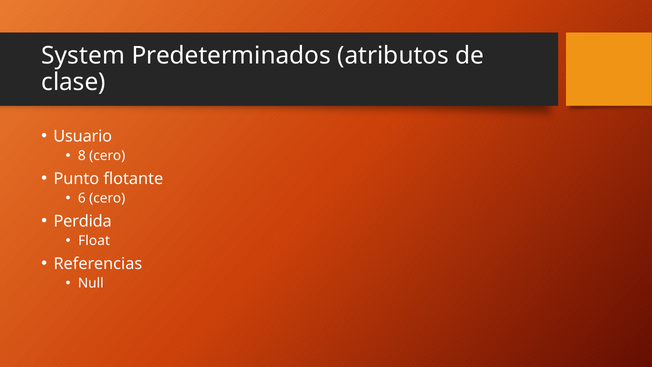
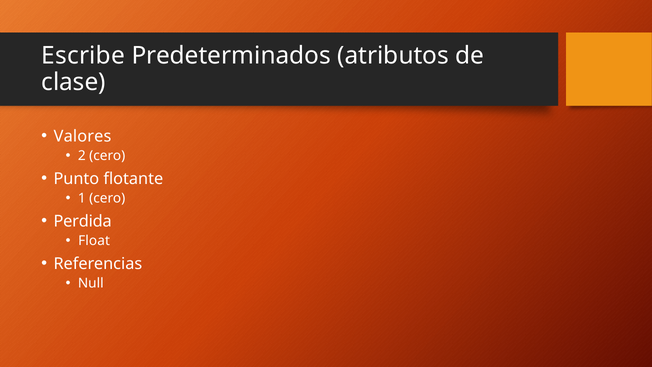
System: System -> Escribe (83, 56)
Usuario: Usuario -> Valores (83, 136)
8: 8 -> 2 (82, 156)
6: 6 -> 1 (82, 198)
